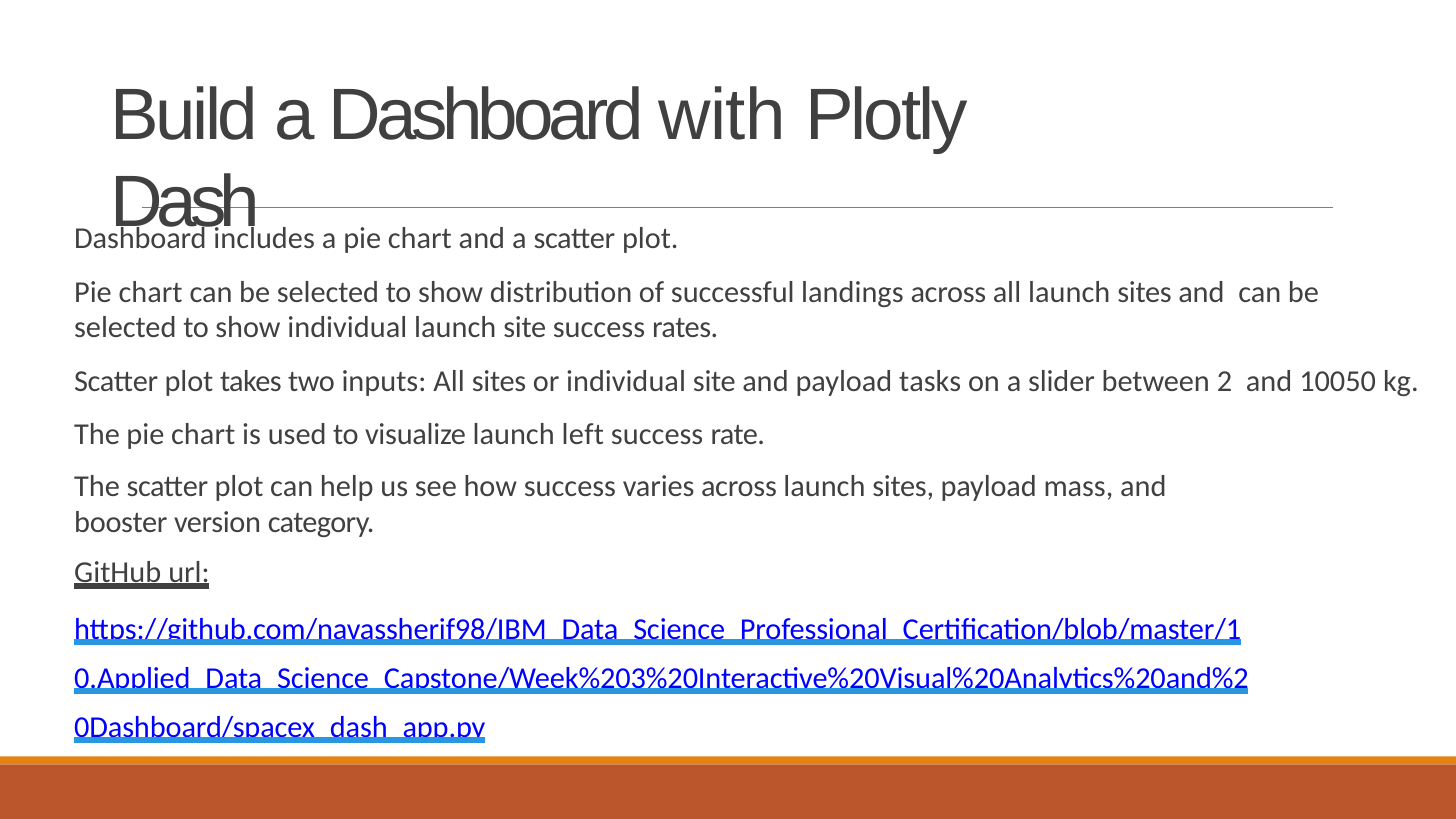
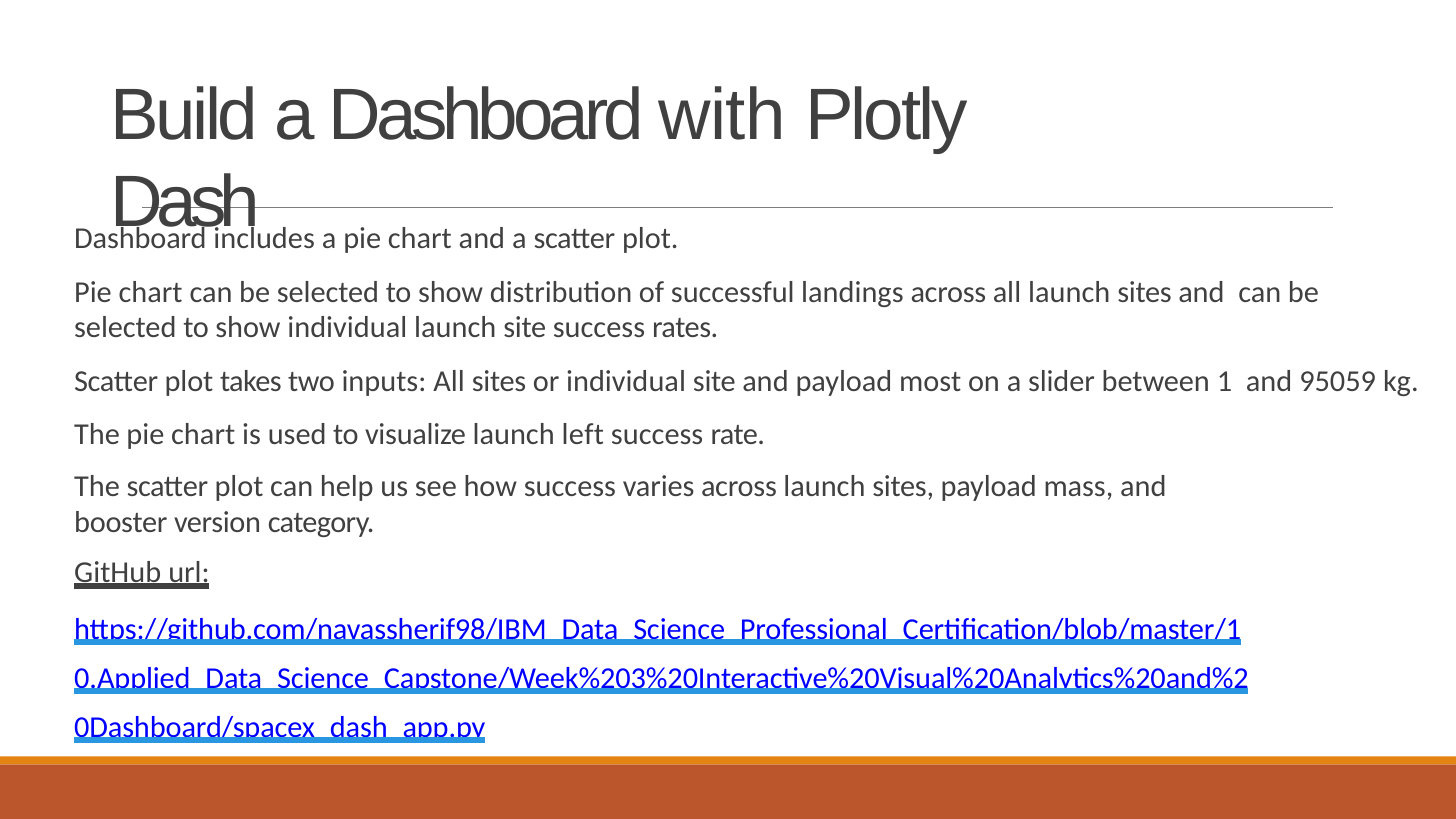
tasks: tasks -> most (930, 382)
2: 2 -> 1 (1225, 382)
10050: 10050 -> 95059 (1338, 382)
